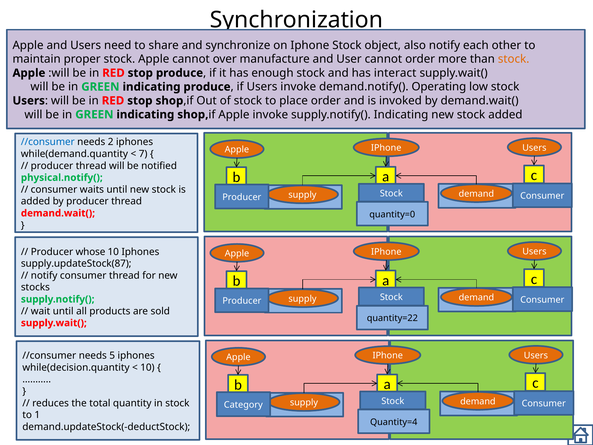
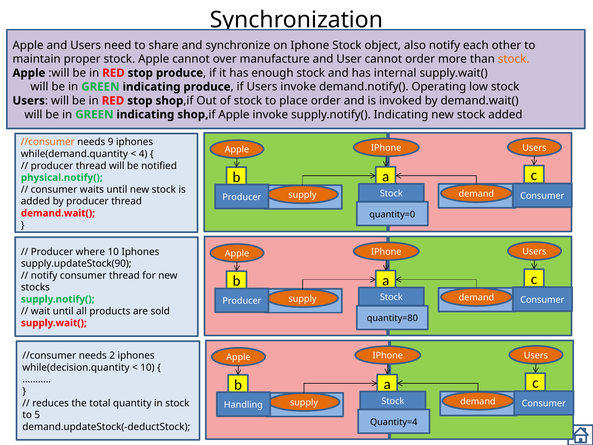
interact: interact -> internal (395, 73)
//consumer colour: blue -> orange (48, 142)
2: 2 -> 9 (111, 142)
7: 7 -> 4 (143, 154)
whose: whose -> where (90, 252)
supply.updateStock(87: supply.updateStock(87 -> supply.updateStock(90 (76, 263)
quantity=22: quantity=22 -> quantity=80 (392, 318)
5: 5 -> 2 (112, 355)
Category: Category -> Handling (243, 405)
1: 1 -> 5 (37, 415)
